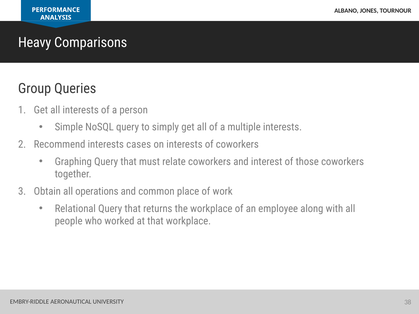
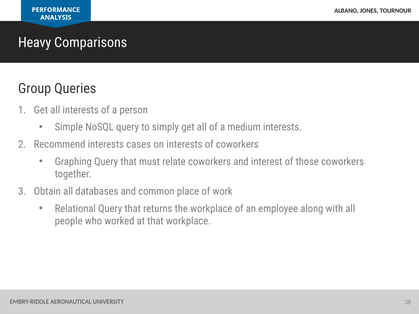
multiple: multiple -> medium (244, 127)
operations: operations -> databases (97, 191)
